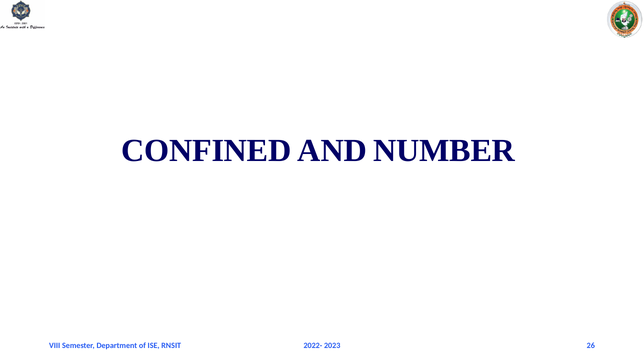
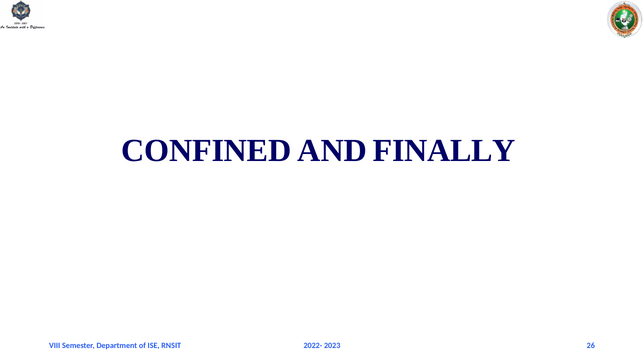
NUMBER: NUMBER -> FINALLY (444, 151)
